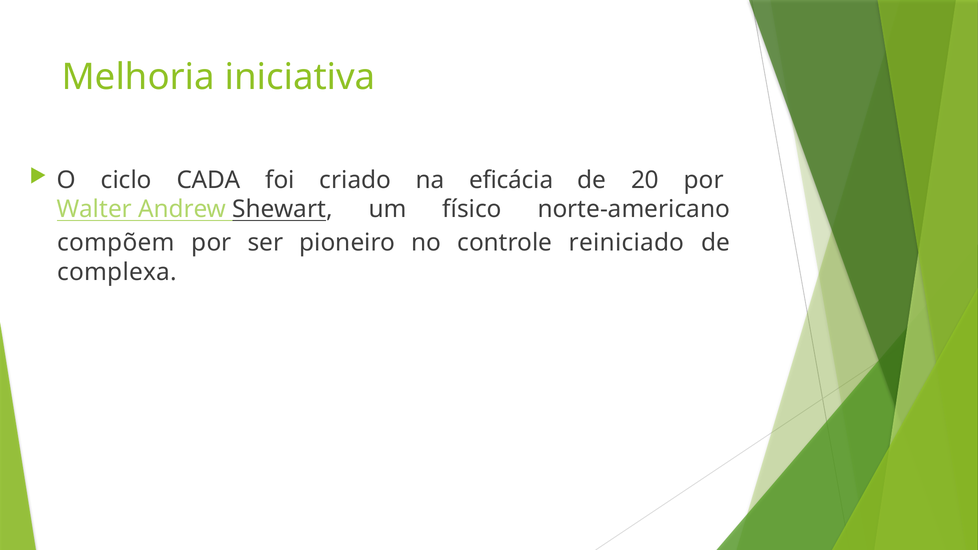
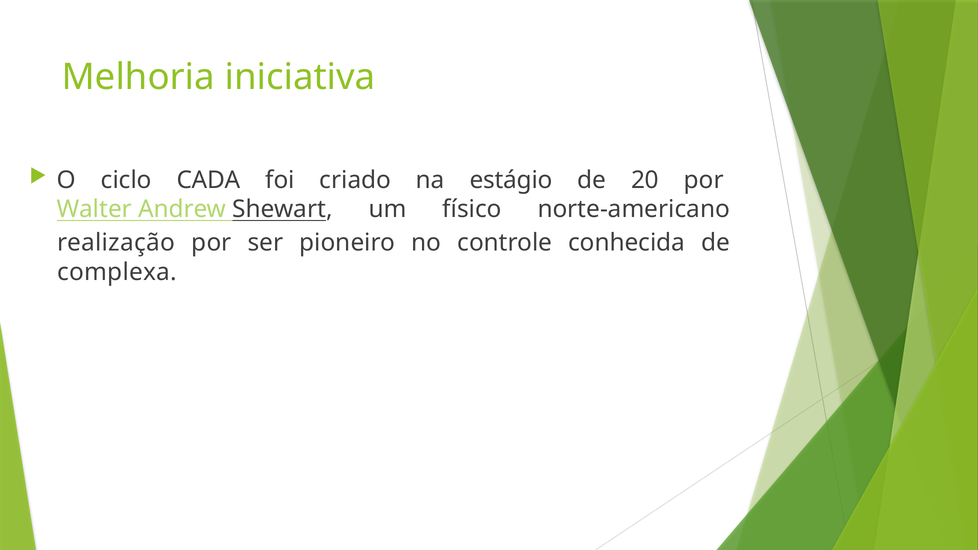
eficácia: eficácia -> estágio (511, 180)
compõem: compõem -> realização (116, 243)
reiniciado: reiniciado -> conhecida (627, 243)
